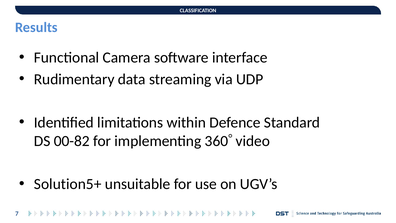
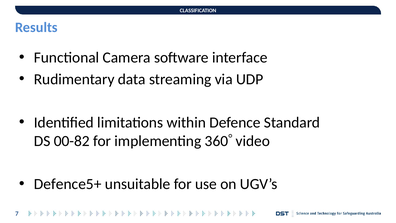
Solution5+: Solution5+ -> Defence5+ (68, 184)
